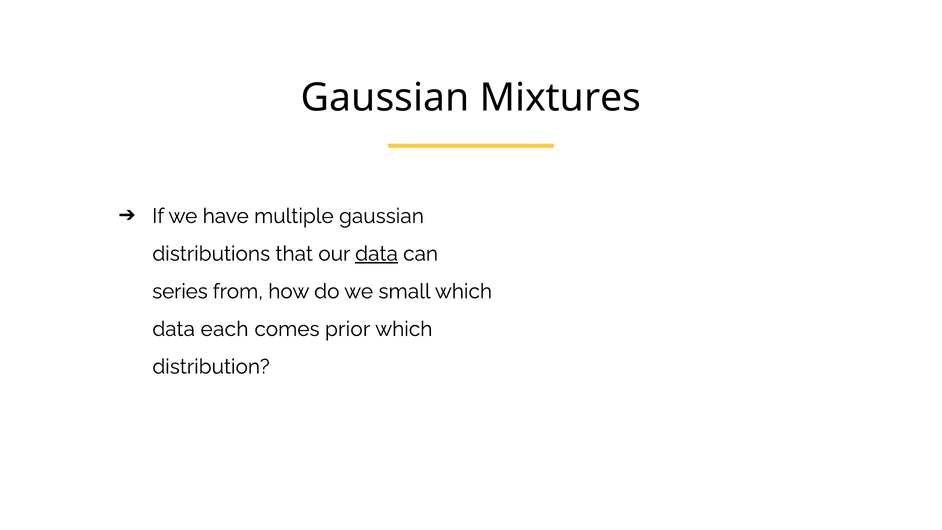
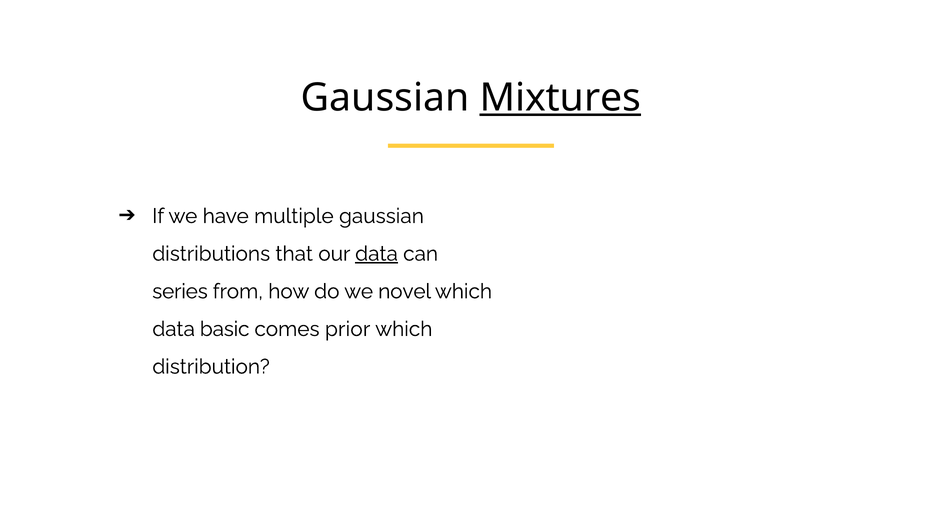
Mixtures underline: none -> present (560, 98)
small: small -> novel (405, 291)
each: each -> basic (225, 329)
